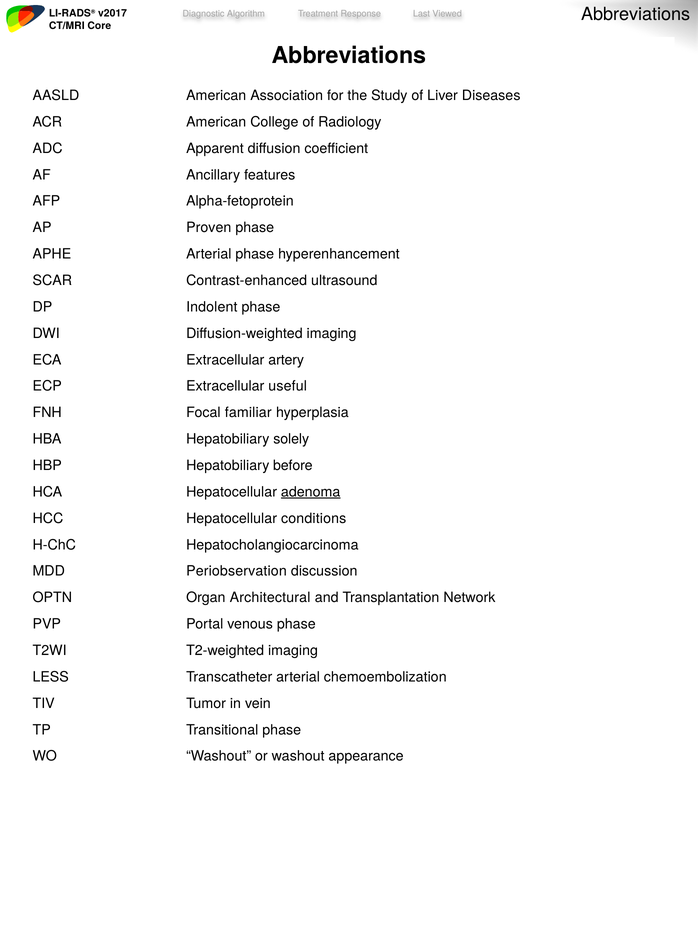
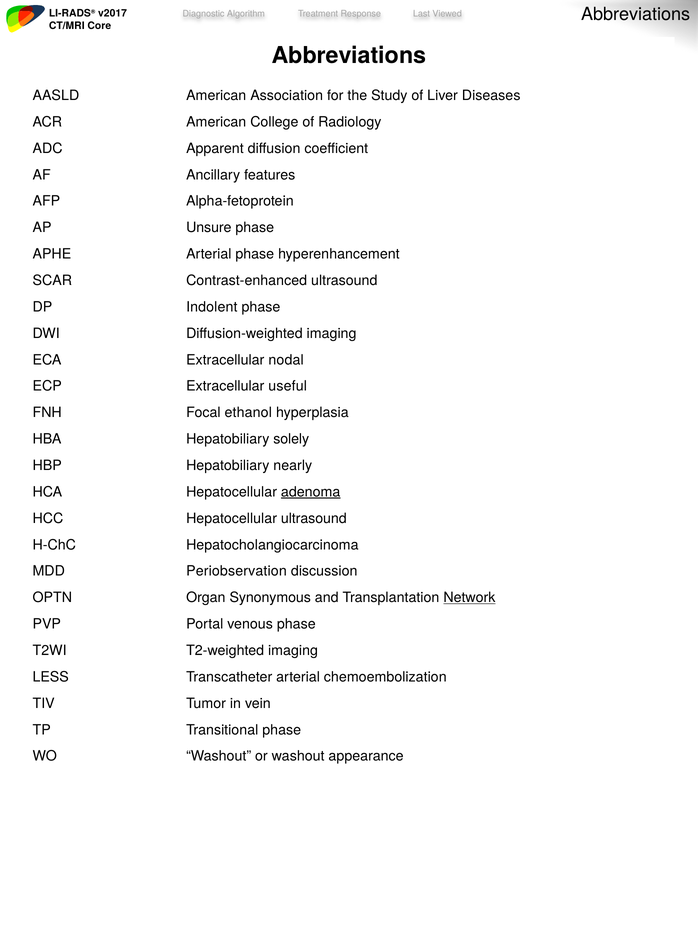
Proven: Proven -> Unsure (209, 228)
artery: artery -> nodal (286, 360)
familiar: familiar -> ethanol (248, 413)
before: before -> nearly (293, 465)
Hepatocellular conditions: conditions -> ultrasound (314, 518)
Architectural: Architectural -> Synonymous (270, 597)
Network underline: none -> present (469, 597)
